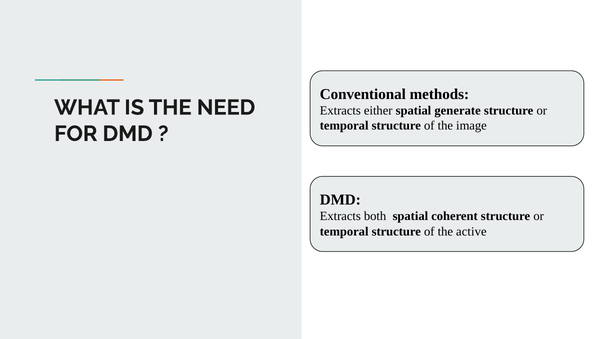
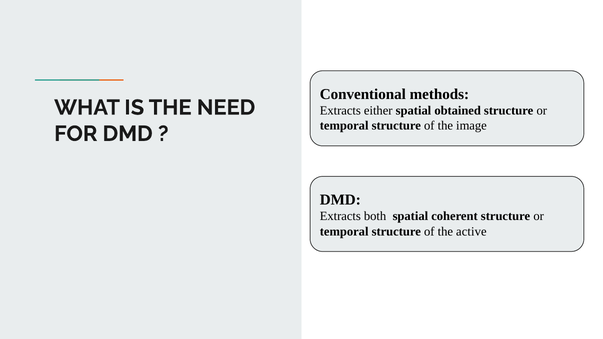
generate: generate -> obtained (458, 111)
